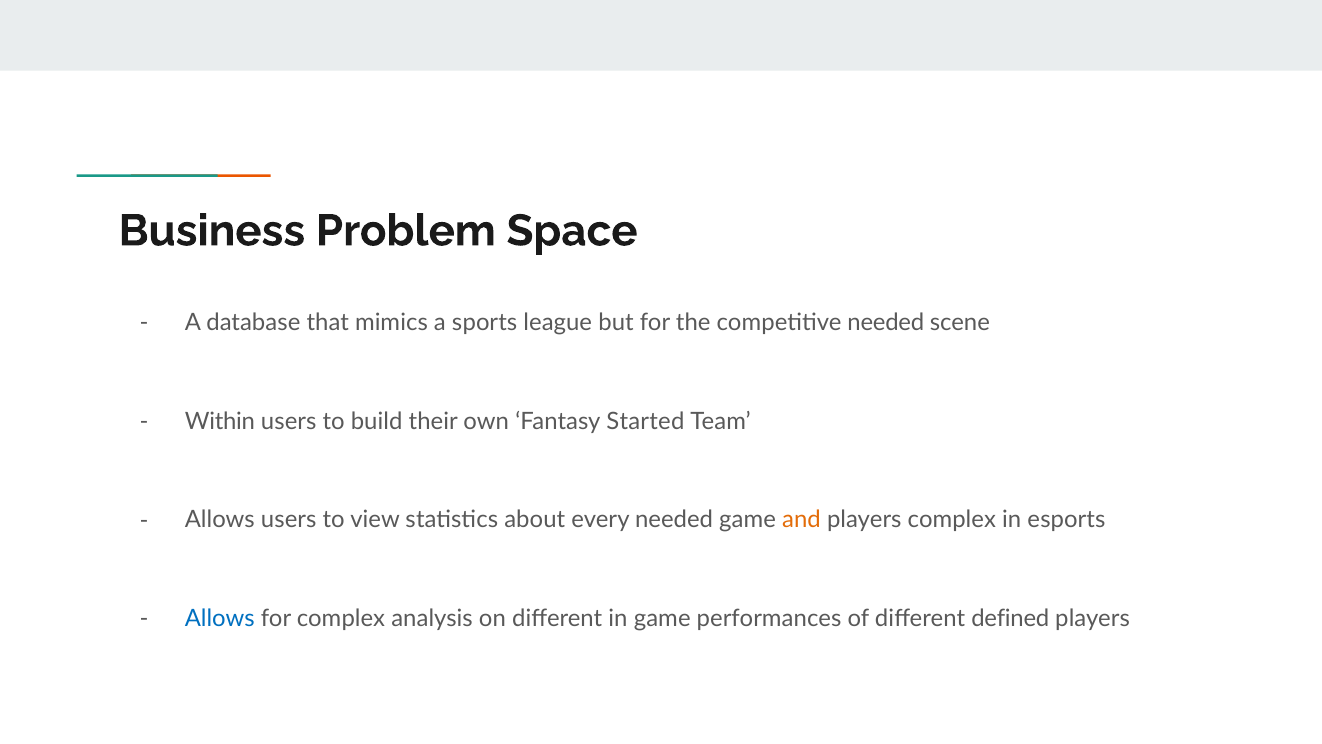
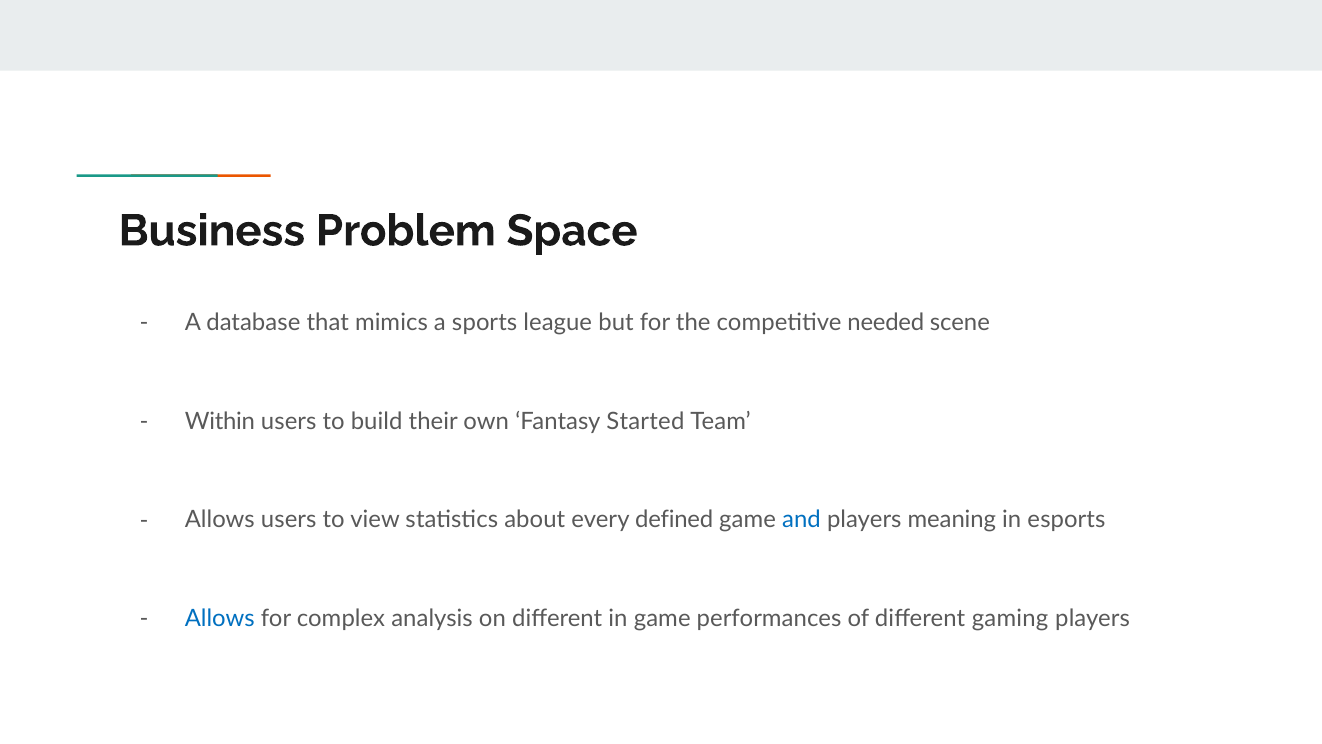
every needed: needed -> defined (674, 520)
and colour: orange -> blue (801, 520)
players complex: complex -> meaning (952, 520)
defined: defined -> gaming (1010, 618)
